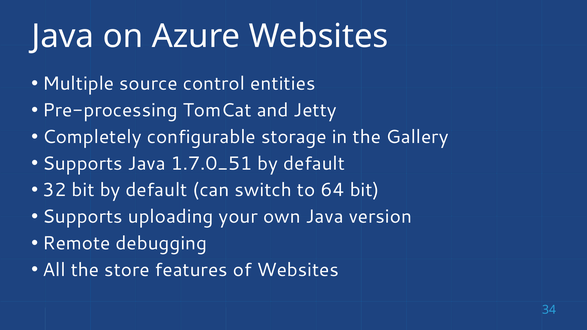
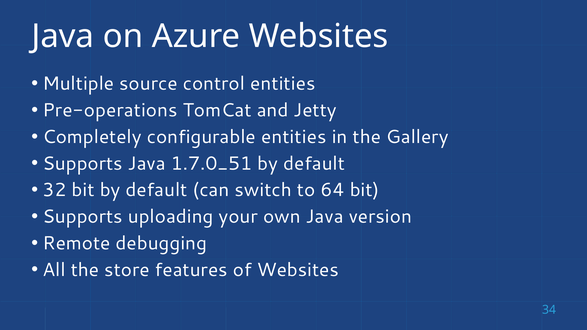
Pre-processing: Pre-processing -> Pre-operations (110, 110)
configurable storage: storage -> entities (294, 137)
